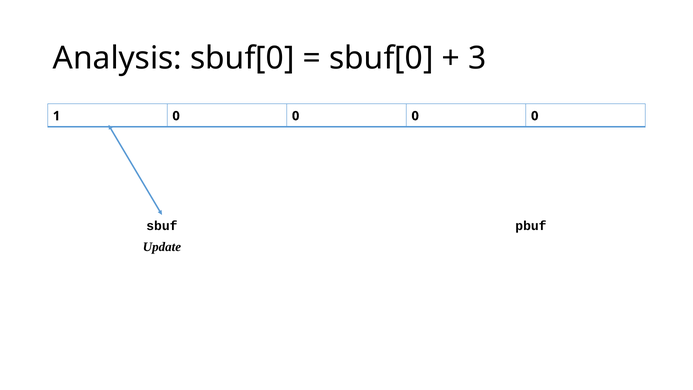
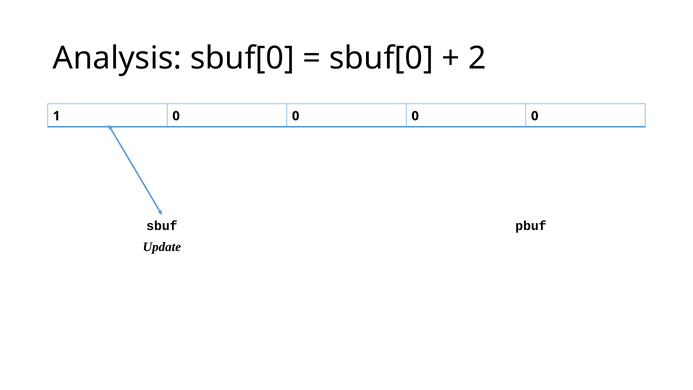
3: 3 -> 2 (477, 58)
